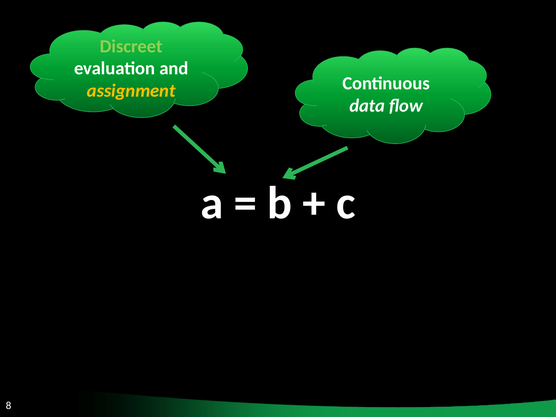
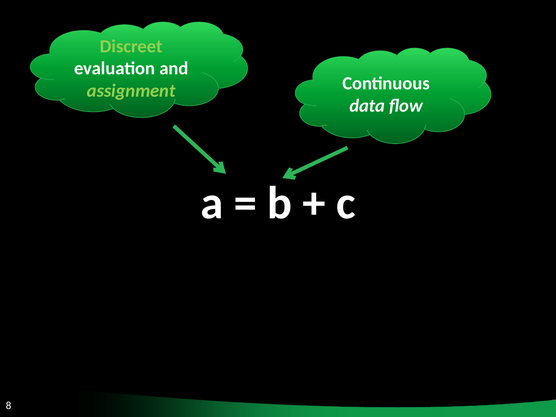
assignment colour: yellow -> light green (131, 91)
